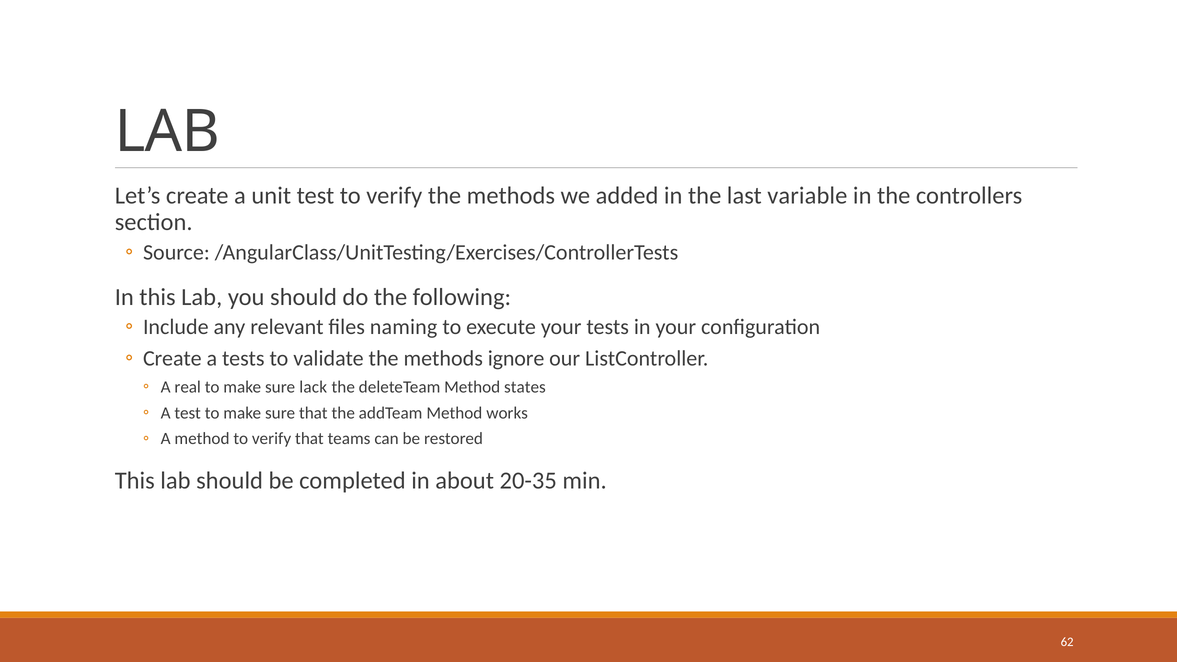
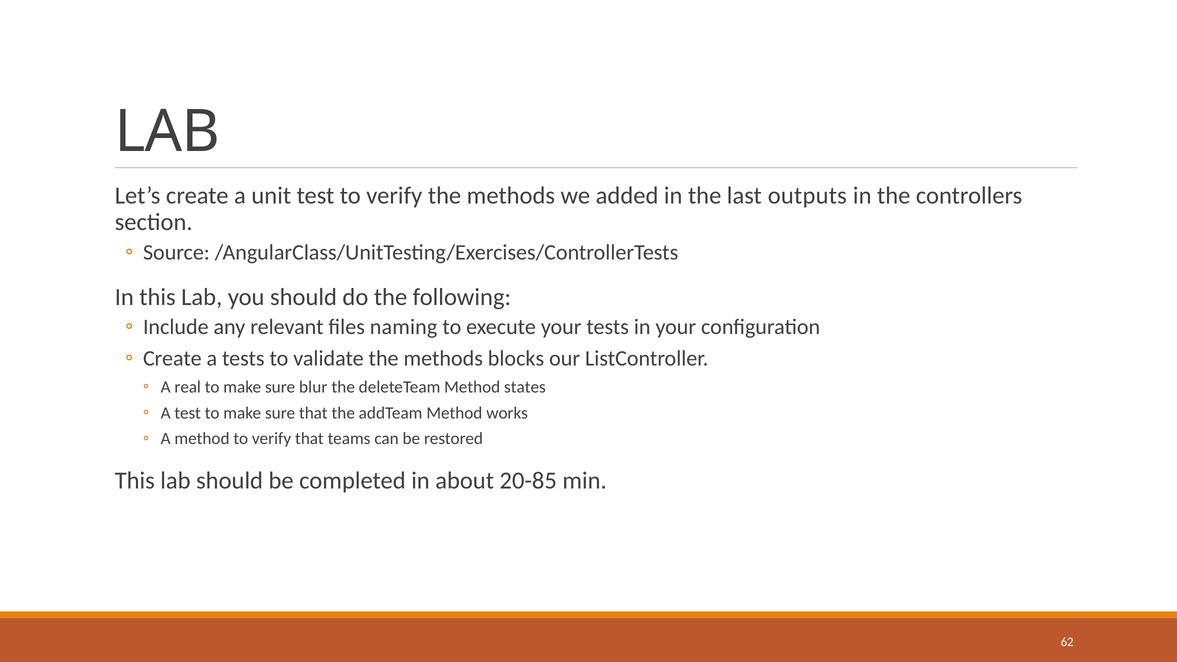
variable: variable -> outputs (807, 196)
ignore: ignore -> blocks (516, 358)
lack: lack -> blur (313, 387)
20-35: 20-35 -> 20-85 (528, 481)
